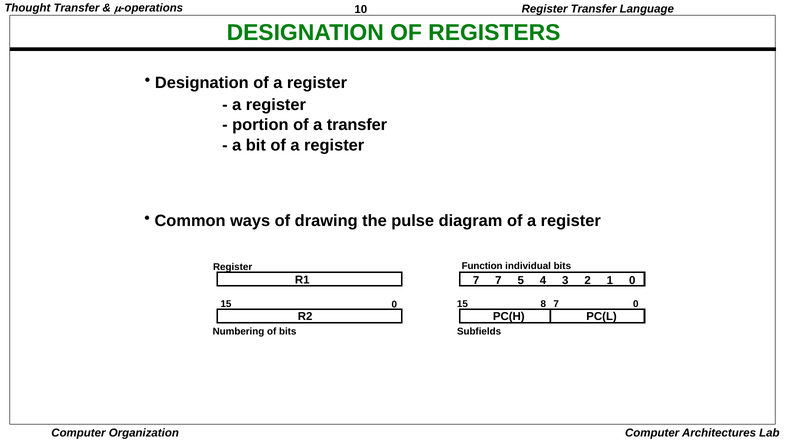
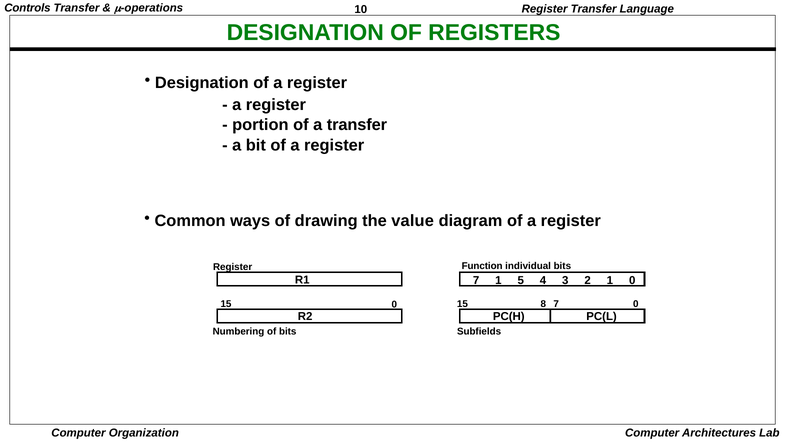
Thought: Thought -> Controls (27, 8)
pulse: pulse -> value (413, 221)
7 7: 7 -> 1 (498, 281)
